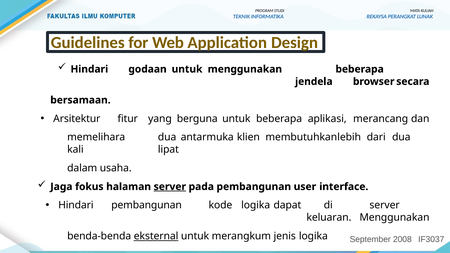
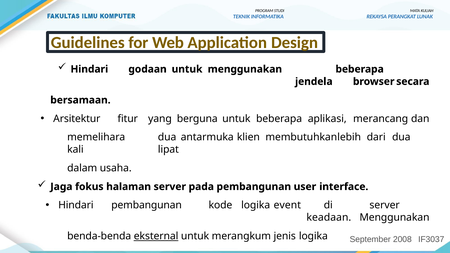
server underline: present -> none (170, 187)
dapat: dapat -> event (287, 205)
keluaran: keluaran -> keadaan (329, 218)
